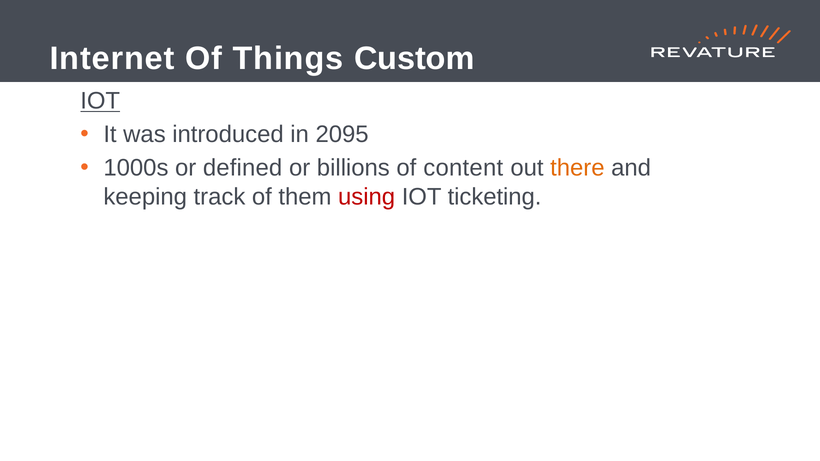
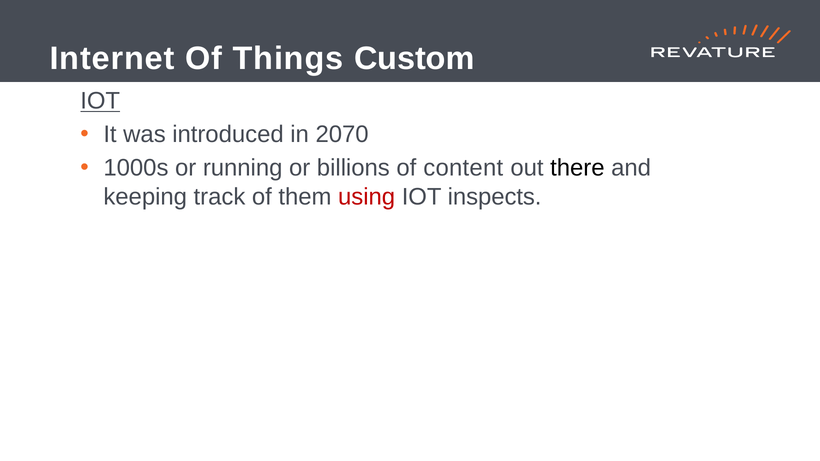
2095: 2095 -> 2070 (342, 135)
defined: defined -> running (243, 168)
there colour: orange -> black (577, 168)
ticketing: ticketing -> inspects (495, 197)
